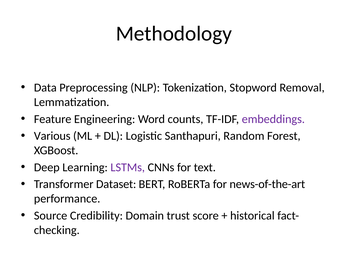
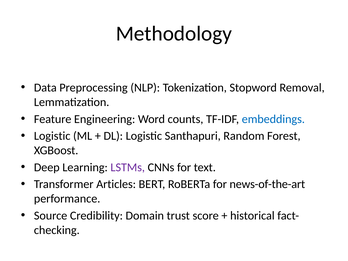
embeddings colour: purple -> blue (273, 119)
Various: Various -> Logistic (52, 136)
Dataset: Dataset -> Articles (116, 184)
